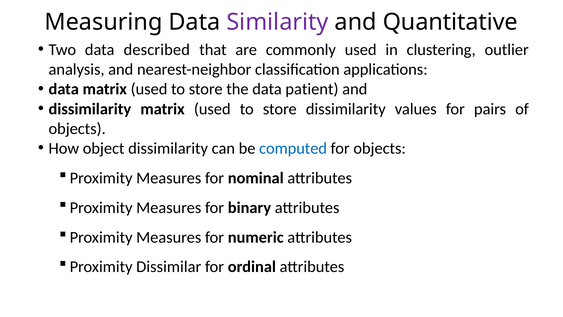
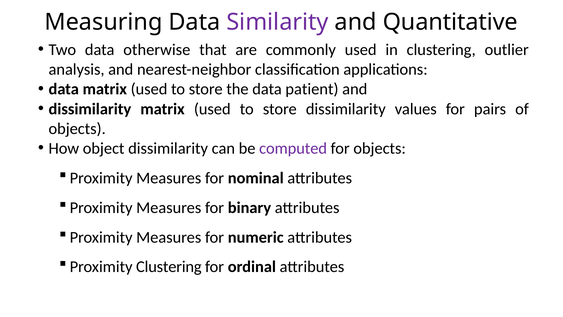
described: described -> otherwise (157, 50)
computed colour: blue -> purple (293, 148)
Proximity Dissimilar: Dissimilar -> Clustering (169, 267)
